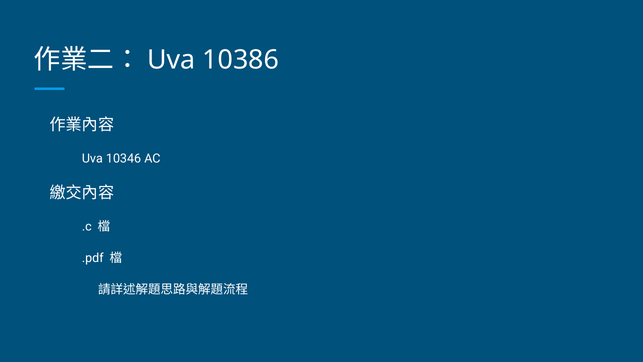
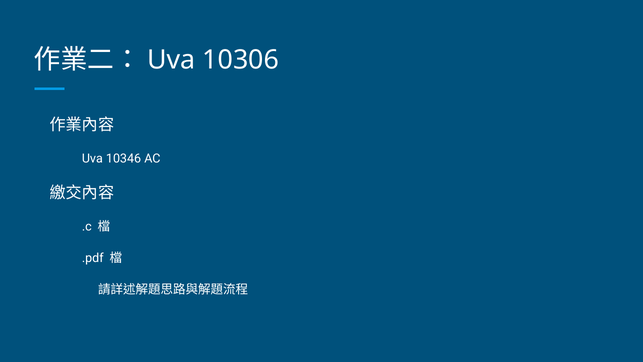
10386: 10386 -> 10306 (241, 60)
